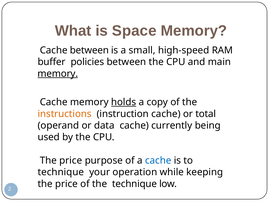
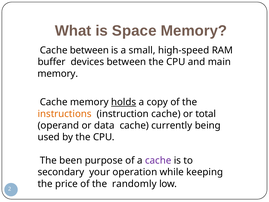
policies: policies -> devices (87, 62)
memory underline: present -> none (58, 74)
price: price -> been (71, 160)
cache colour: blue -> purple (158, 160)
technique: technique -> secondary (61, 172)
the technique: technique -> randomly (134, 184)
